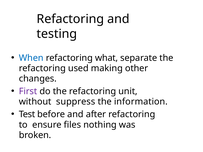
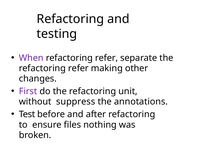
When colour: blue -> purple (31, 58)
what: what -> refer (107, 58)
used: used -> refer (78, 68)
information: information -> annotations (141, 102)
